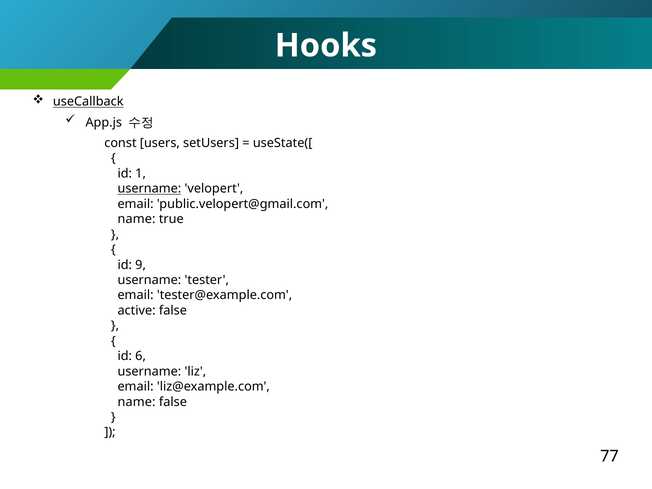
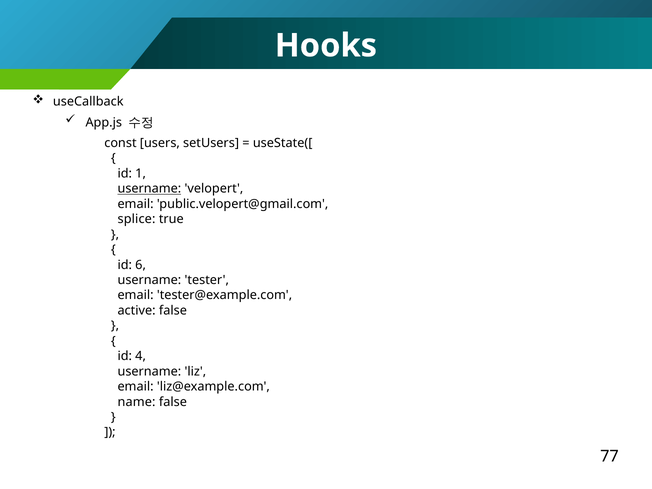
useCallback underline: present -> none (88, 102)
name: name -> splice (136, 219)
9: 9 -> 6 (141, 265)
6: 6 -> 4 (141, 356)
